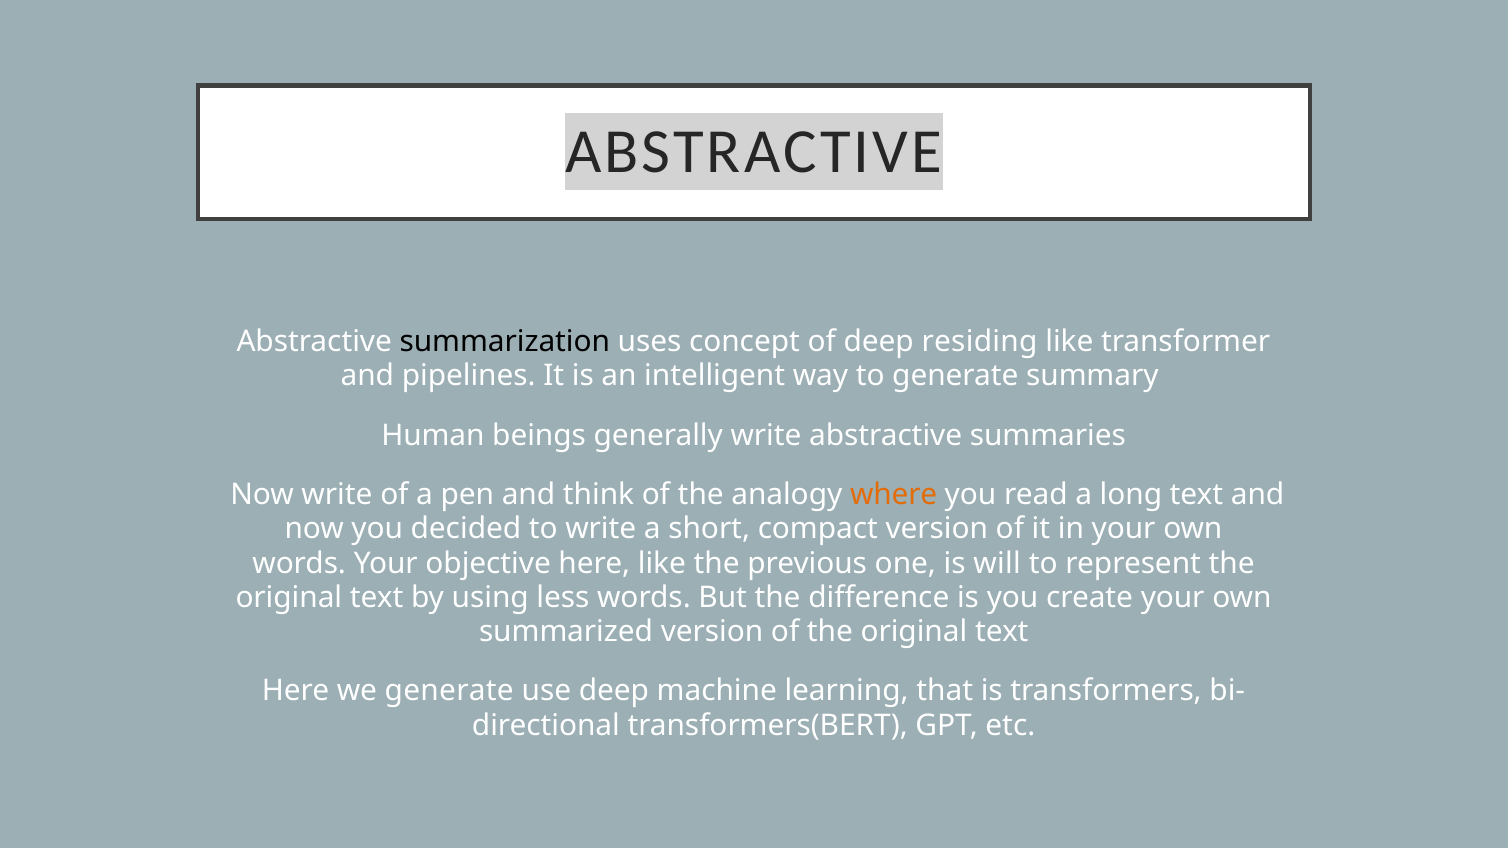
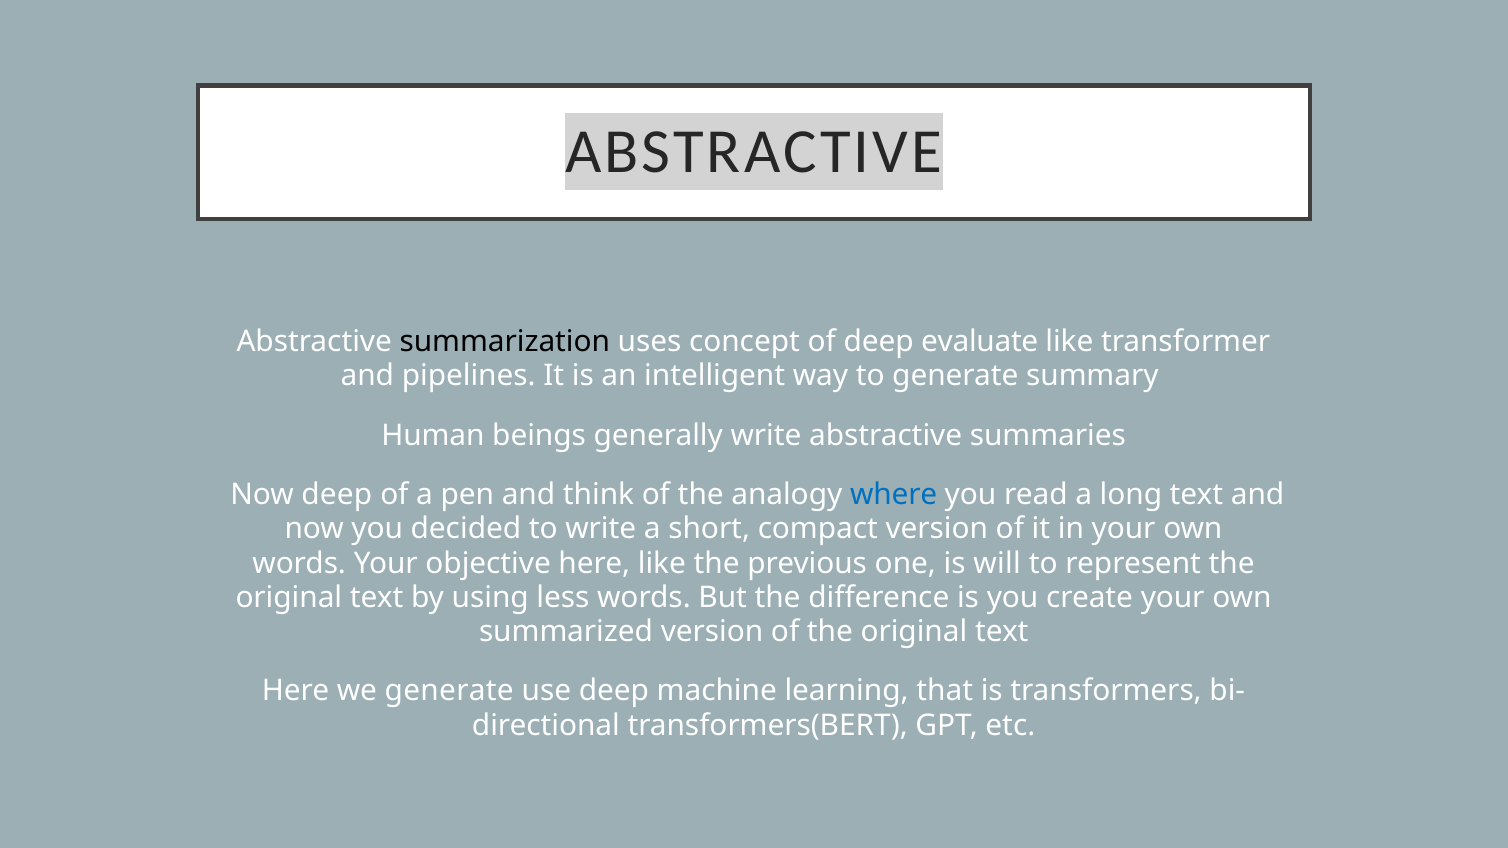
residing: residing -> evaluate (980, 342)
Now write: write -> deep (337, 495)
where colour: orange -> blue (894, 495)
